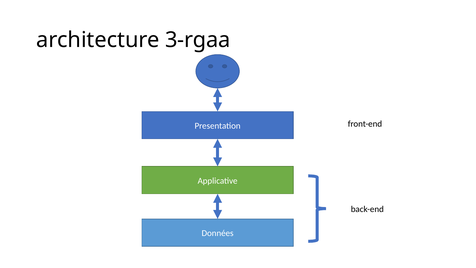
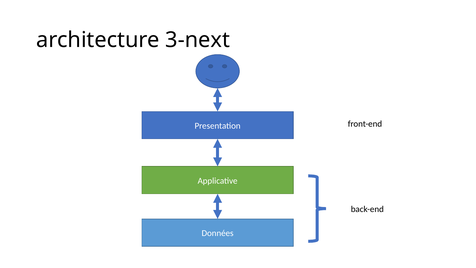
3-rgaa: 3-rgaa -> 3-next (198, 40)
